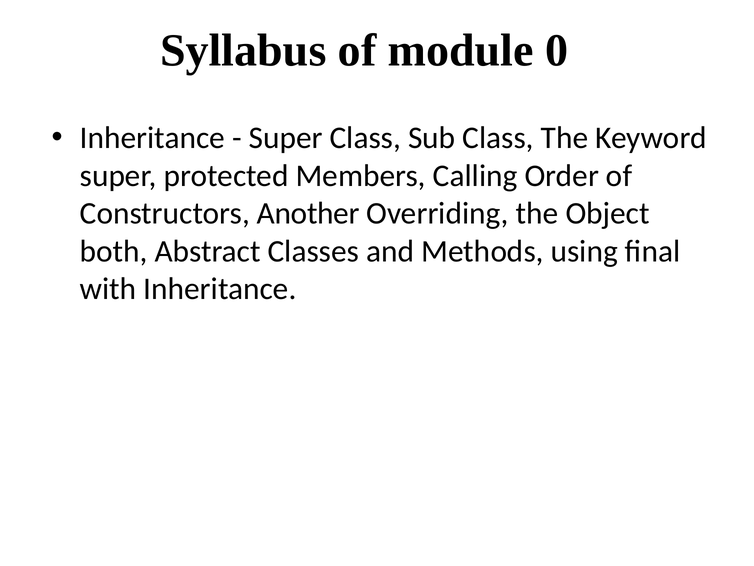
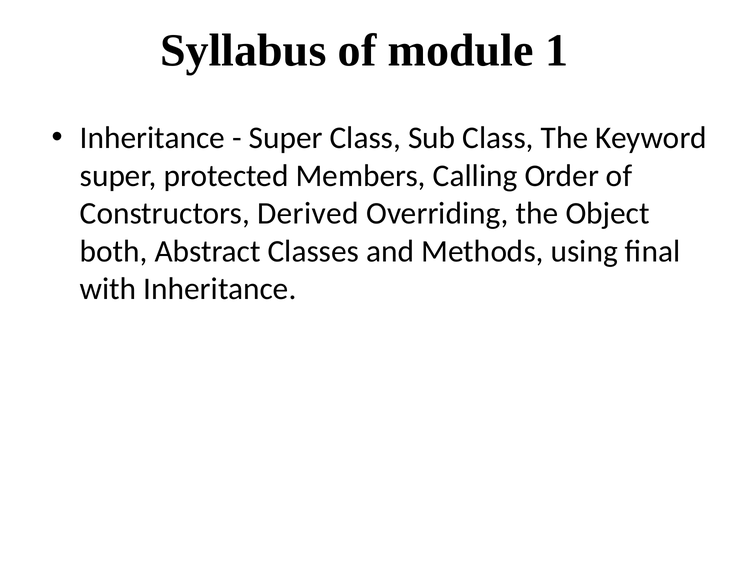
0: 0 -> 1 (557, 50)
Another: Another -> Derived (308, 213)
